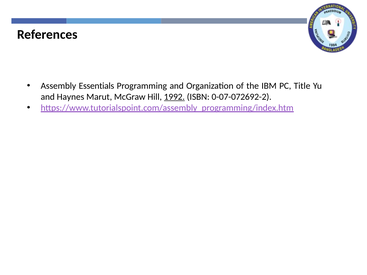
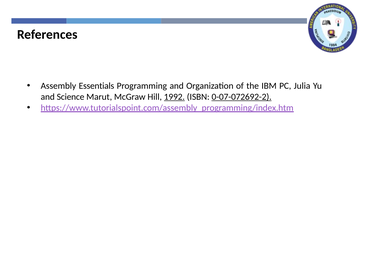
Title: Title -> Julia (302, 86)
Haynes: Haynes -> Science (71, 97)
0-07-072692-2 underline: none -> present (242, 97)
